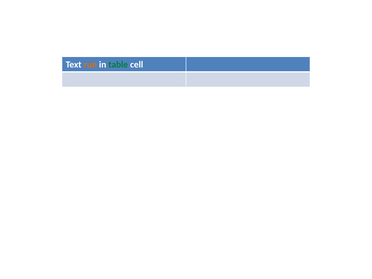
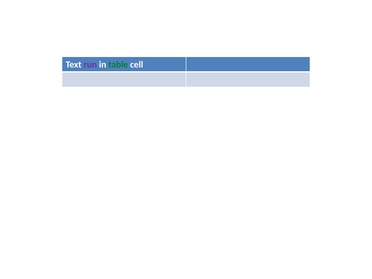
run colour: orange -> purple (90, 64)
